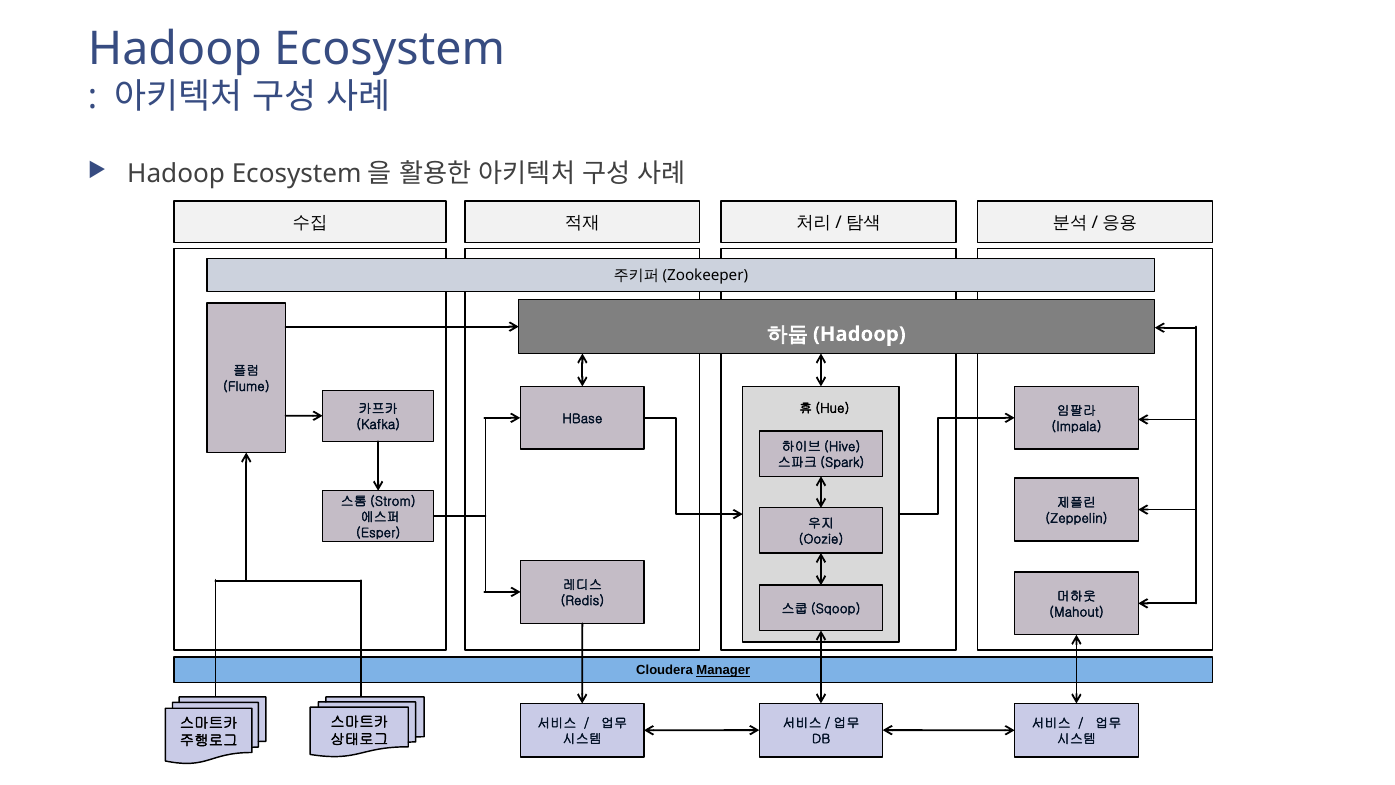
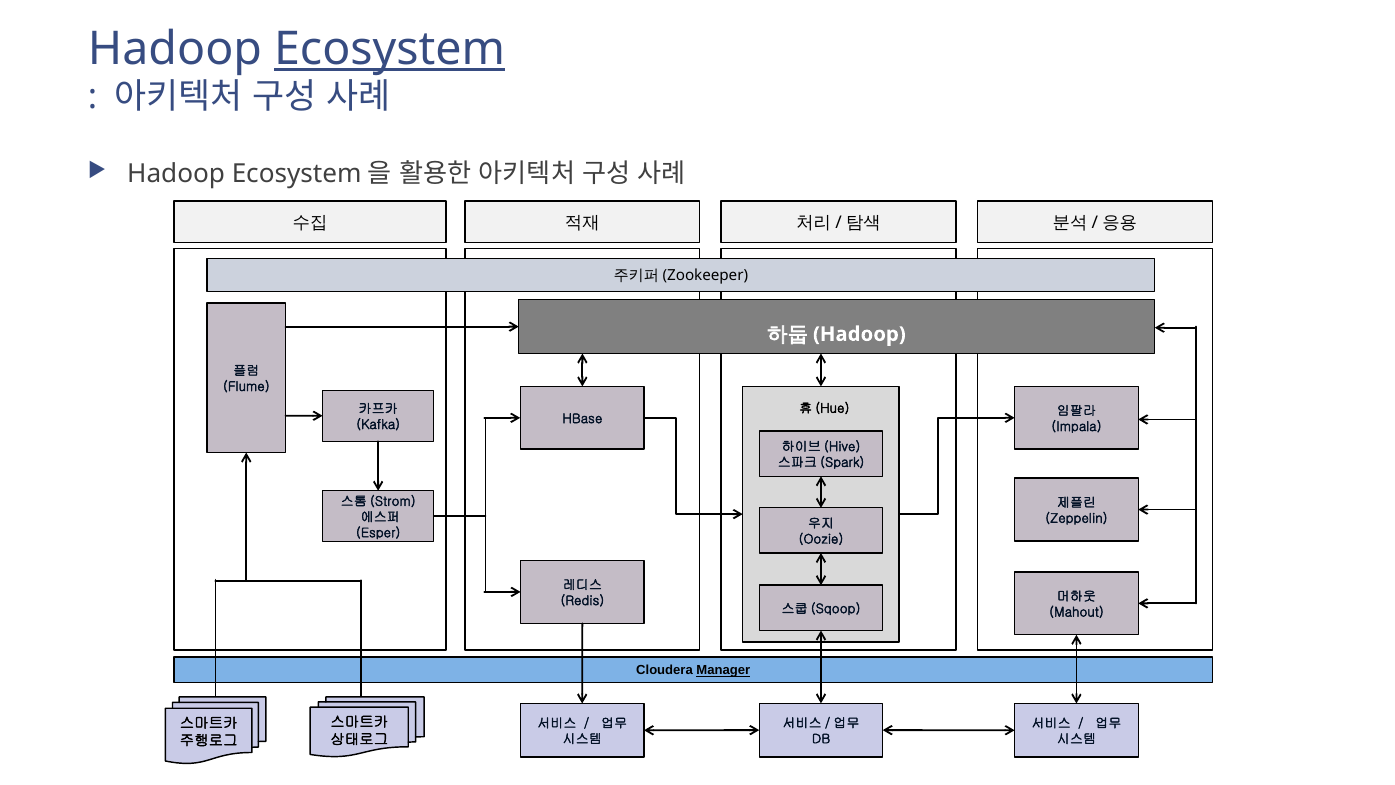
Ecosystem underline: none -> present (390, 49)
